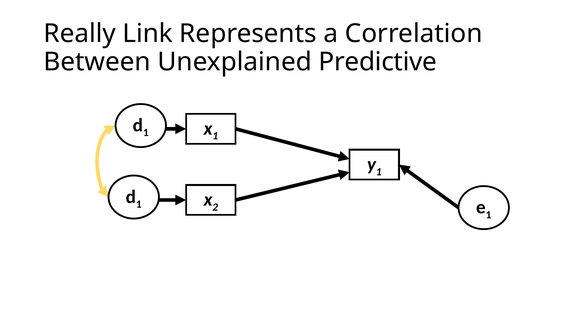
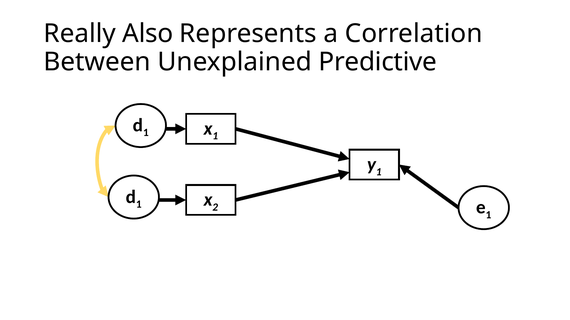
Link: Link -> Also (148, 34)
